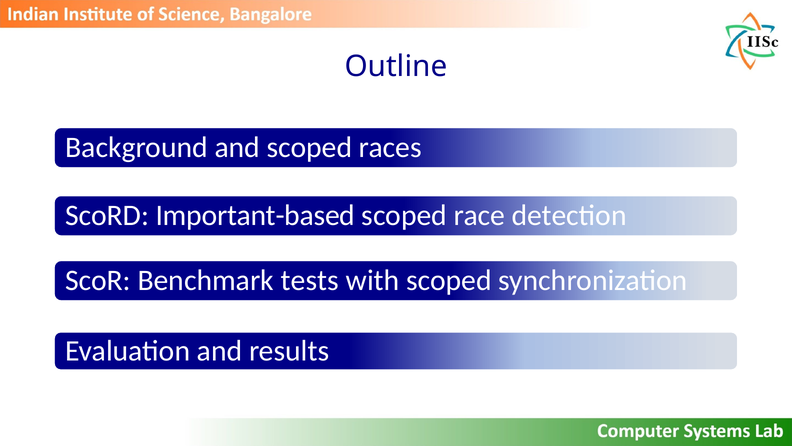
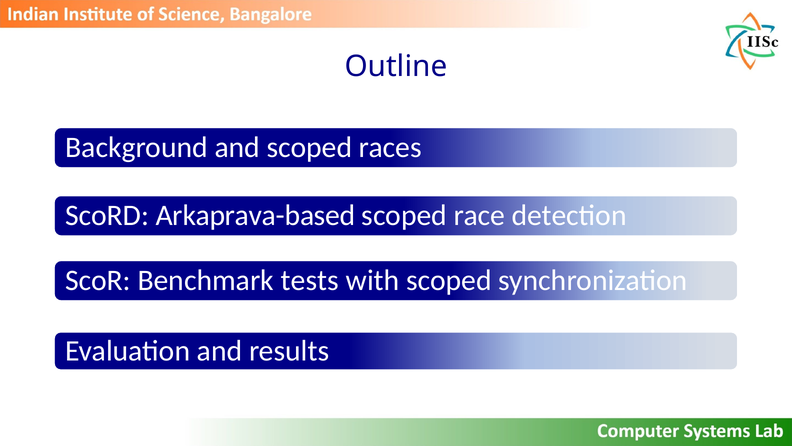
Important-based: Important-based -> Arkaprava-based (255, 215)
